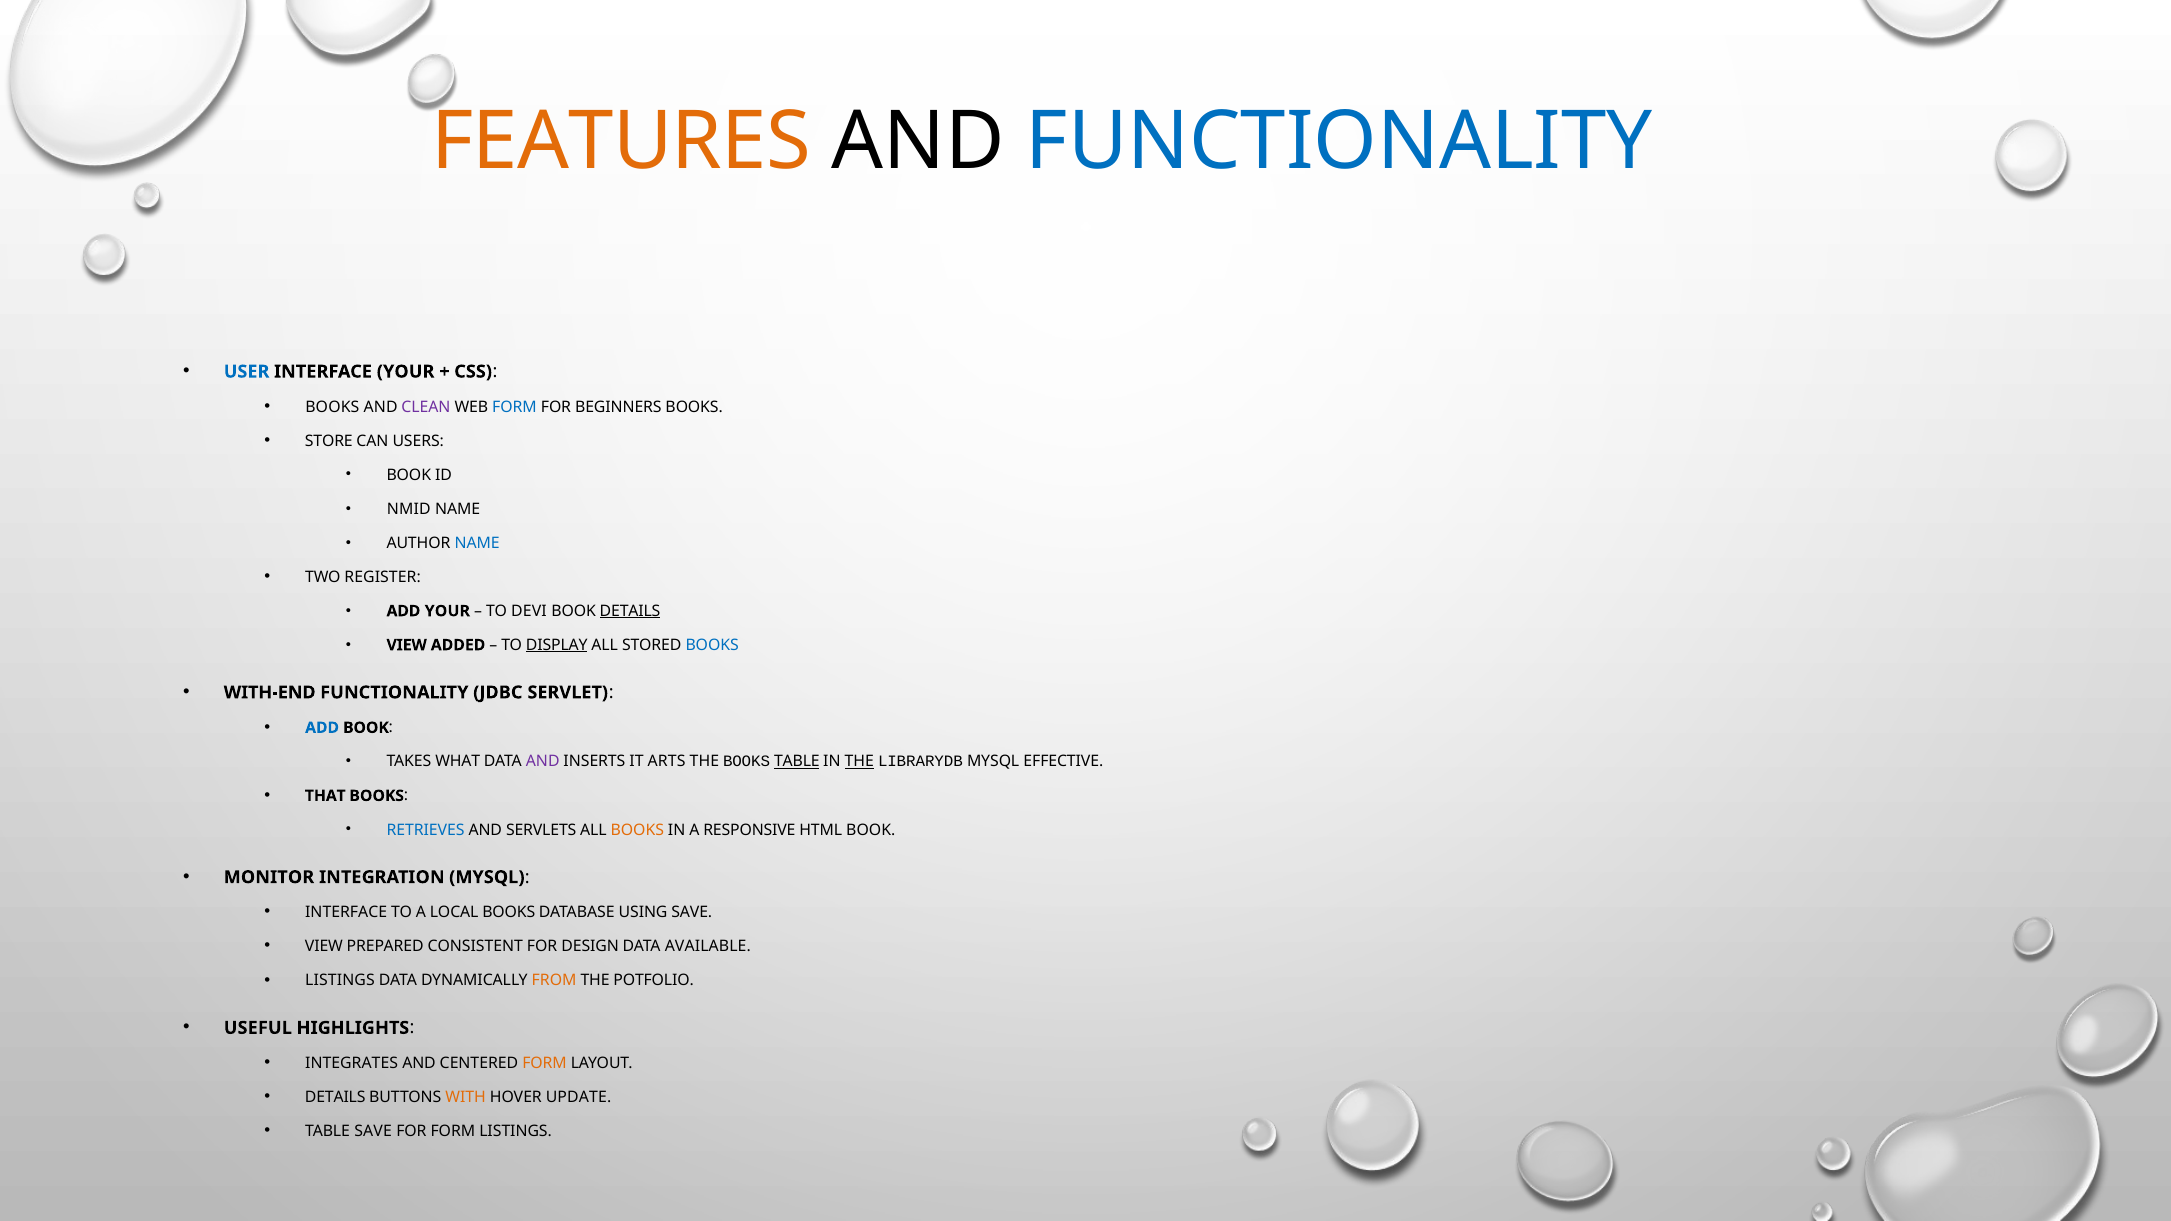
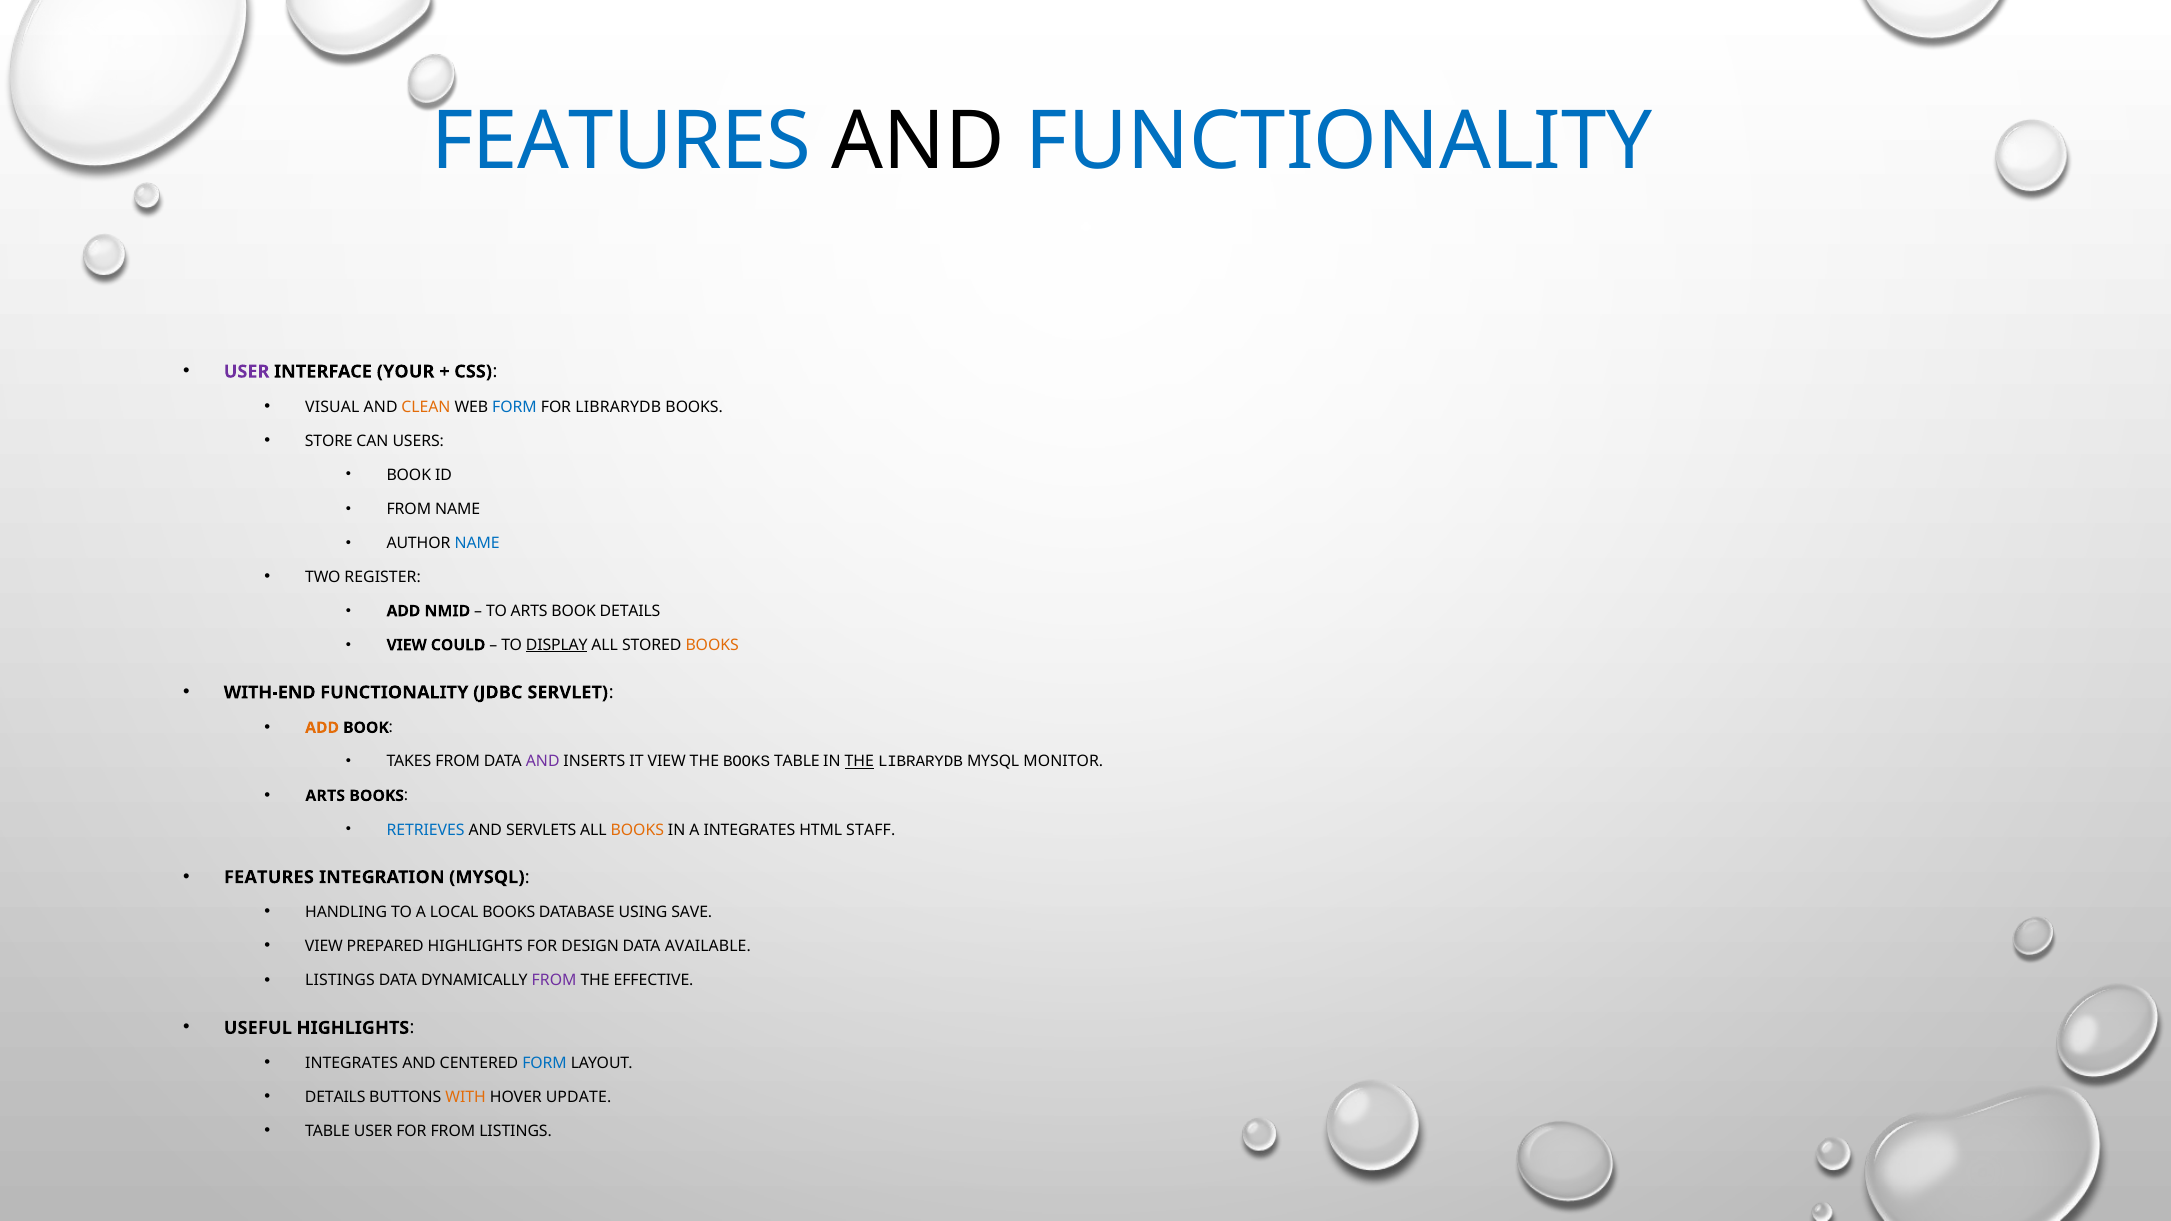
FEATURES colour: orange -> blue (621, 142)
USER colour: blue -> purple (247, 372)
BOOKS: BOOKS -> VISUAL (332, 407)
CLEAN colour: purple -> orange (426, 407)
FOR BEGINNERS: BEGINNERS -> LIBRARYDB (618, 407)
NMID: NMID -> FROM (409, 509)
ADD YOUR: YOUR -> NMID (447, 611)
TO DEVI: DEVI -> ARTS (529, 611)
DETAILS underline: present -> none (630, 611)
ADDED: ADDED -> COULD (458, 645)
BOOKS colour: blue -> orange (712, 645)
ADD colour: blue -> orange (322, 728)
TAKES WHAT: WHAT -> FROM (458, 762)
IT ARTS: ARTS -> VIEW (667, 762)
TABLE underline: present -> none (797, 762)
EFFECTIVE: EFFECTIVE -> MONITOR (1063, 762)
THAT: THAT -> ARTS (325, 796)
A RESPONSIVE: RESPONSIVE -> INTEGRATES (749, 830)
HTML BOOK: BOOK -> STAFF (871, 830)
MONITOR: MONITOR -> FEATURES (269, 877)
INTERFACE: INTERFACE -> HANDLING (346, 913)
PREPARED CONSISTENT: CONSISTENT -> HIGHLIGHTS (475, 947)
FROM colour: orange -> purple (554, 981)
POTFOLIO: POTFOLIO -> EFFECTIVE (654, 981)
FORM colour: orange -> blue (545, 1063)
TABLE SAVE: SAVE -> USER (373, 1131)
FOR FORM: FORM -> FROM (453, 1131)
